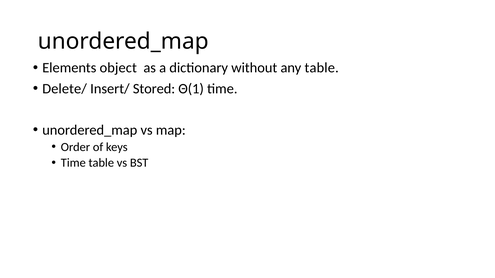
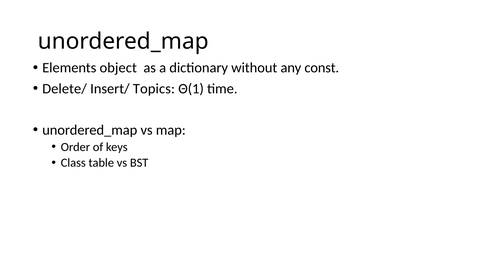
any table: table -> const (322, 68)
Stored: Stored -> Topics (154, 89)
Time: Time -> Class (73, 163)
